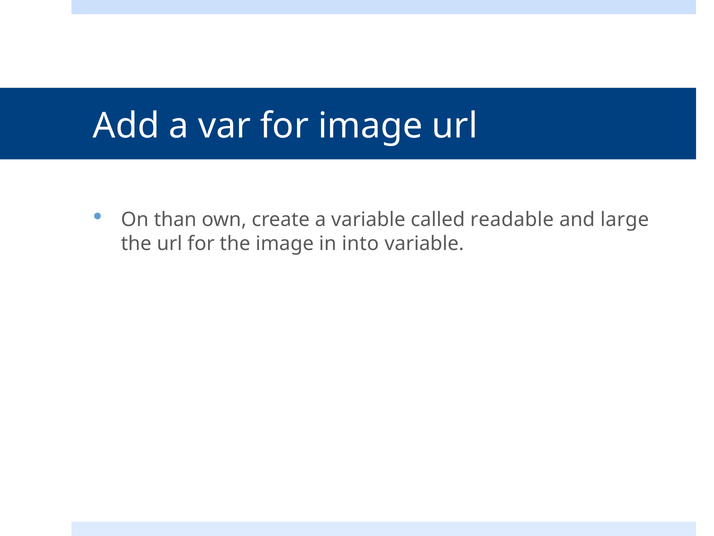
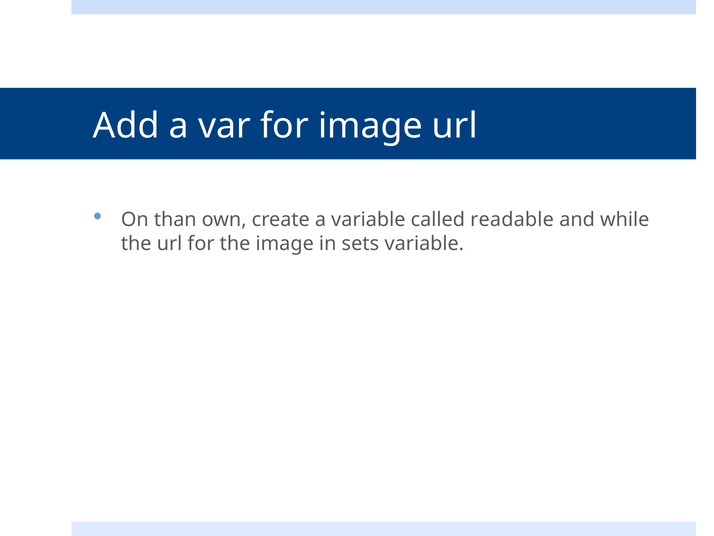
large: large -> while (625, 220)
into: into -> sets (360, 243)
